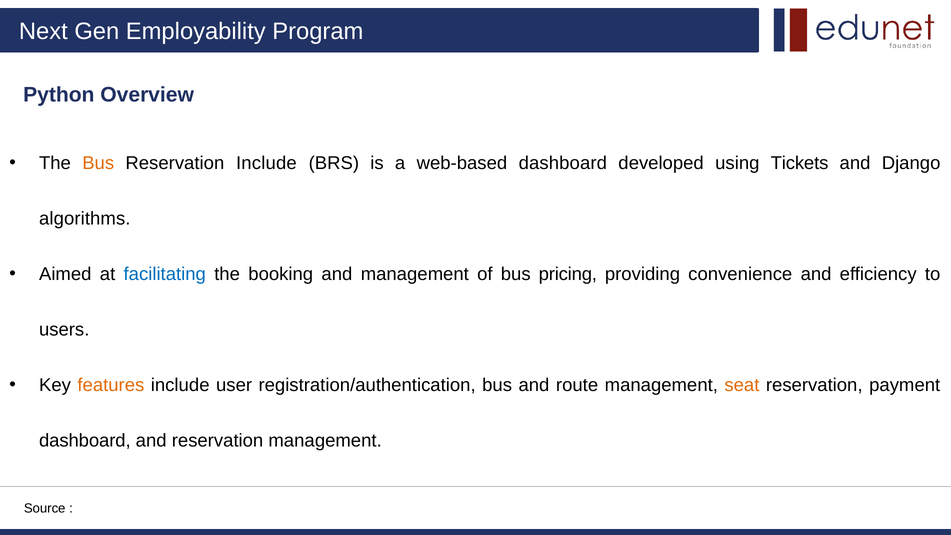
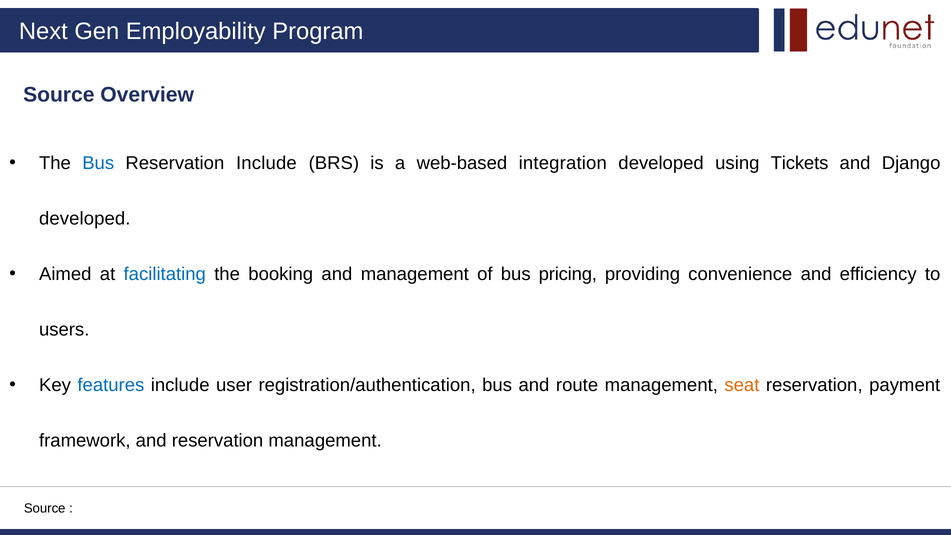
Python: Python -> Source (59, 95)
Bus colour: orange -> blue (98, 163)
web-based dashboard: dashboard -> integration (563, 163)
algorithms: algorithms -> developed (85, 219)
features colour: orange -> blue (111, 385)
dashboard: dashboard -> framework (85, 440)
